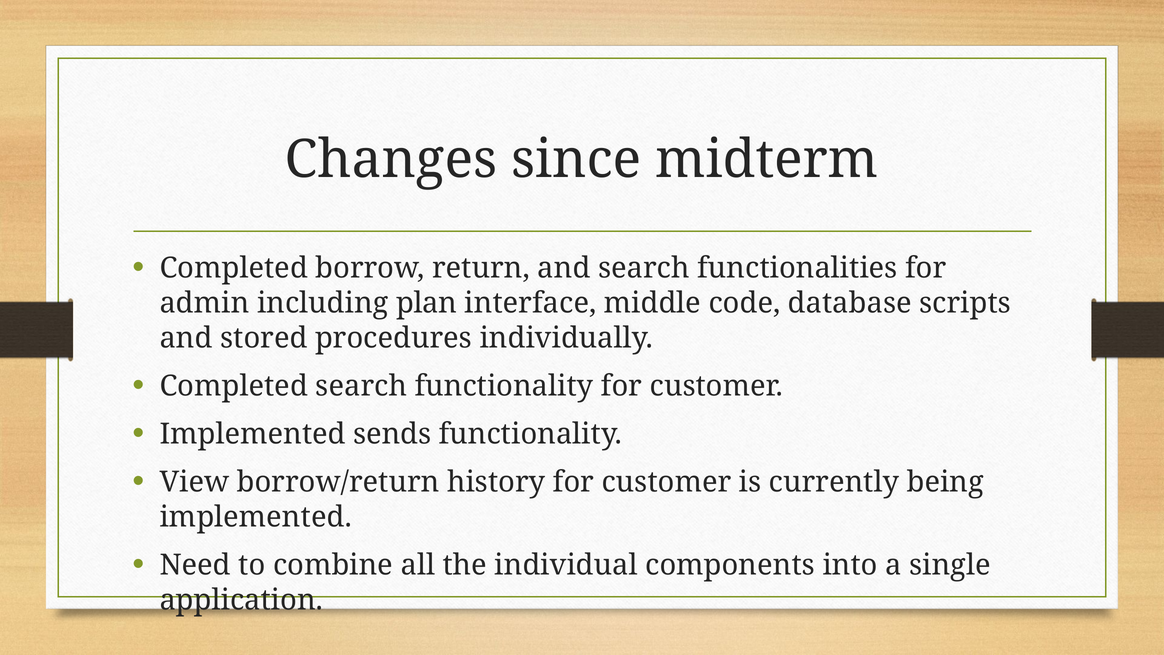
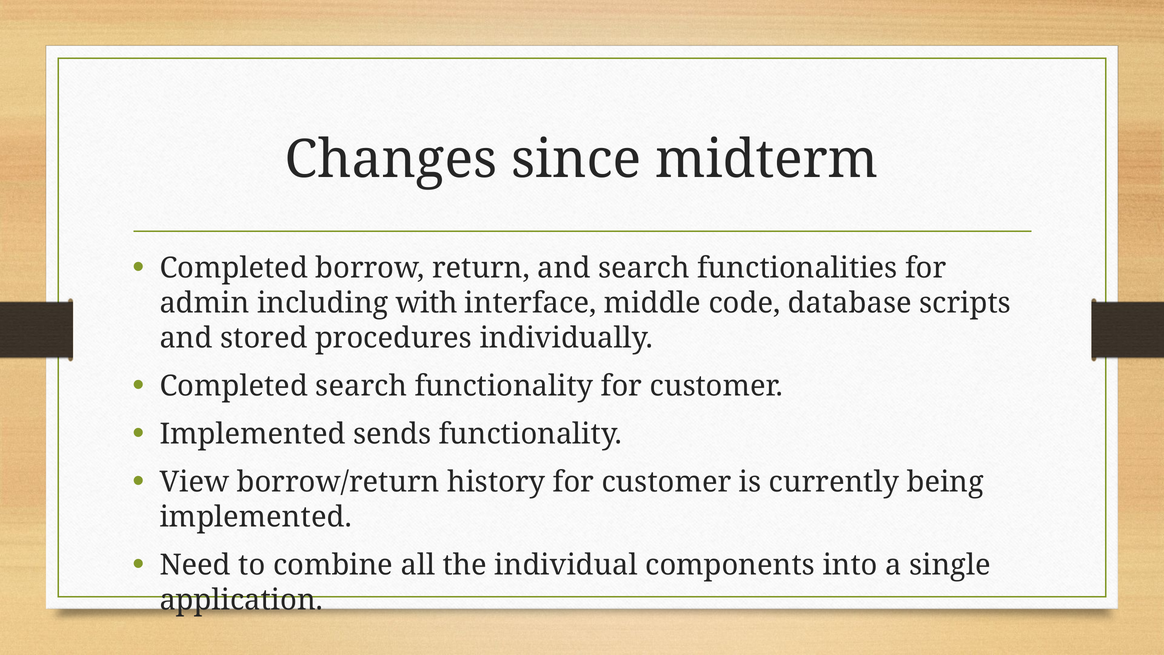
plan: plan -> with (427, 303)
